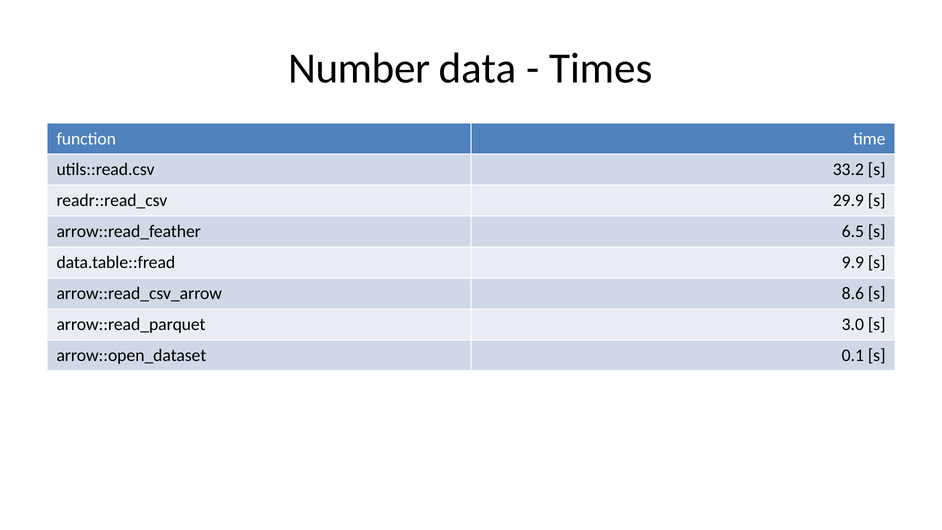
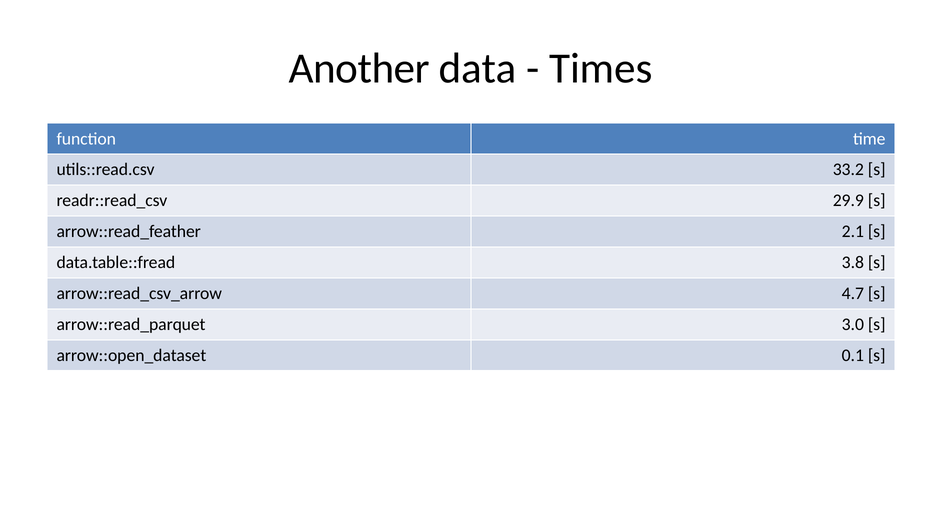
Number: Number -> Another (359, 68)
6.5: 6.5 -> 2.1 (853, 232)
9.9: 9.9 -> 3.8 (853, 263)
8.6: 8.6 -> 4.7 (853, 294)
